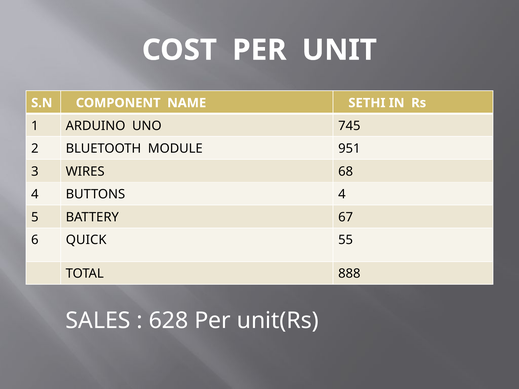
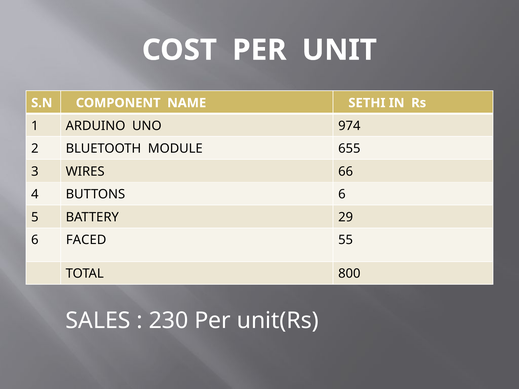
745: 745 -> 974 (349, 126)
951: 951 -> 655 (349, 149)
68: 68 -> 66 (346, 172)
BUTTONS 4: 4 -> 6 (342, 194)
67: 67 -> 29 (346, 217)
QUICK: QUICK -> FACED (86, 240)
888: 888 -> 800 (349, 274)
628: 628 -> 230 (169, 321)
